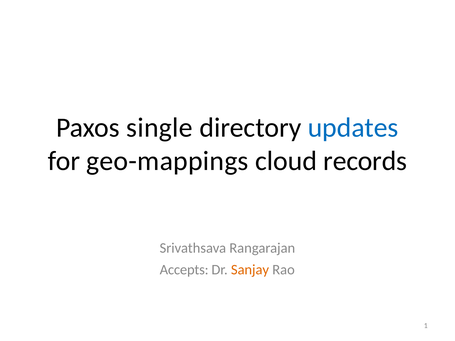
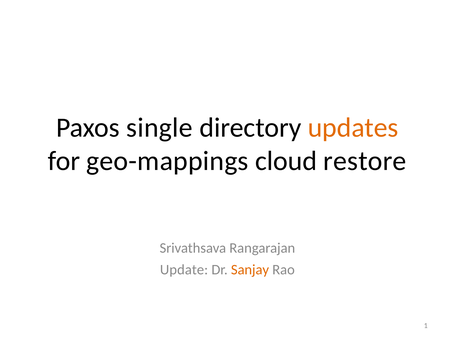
updates colour: blue -> orange (353, 128)
records: records -> restore (365, 161)
Accepts: Accepts -> Update (184, 270)
